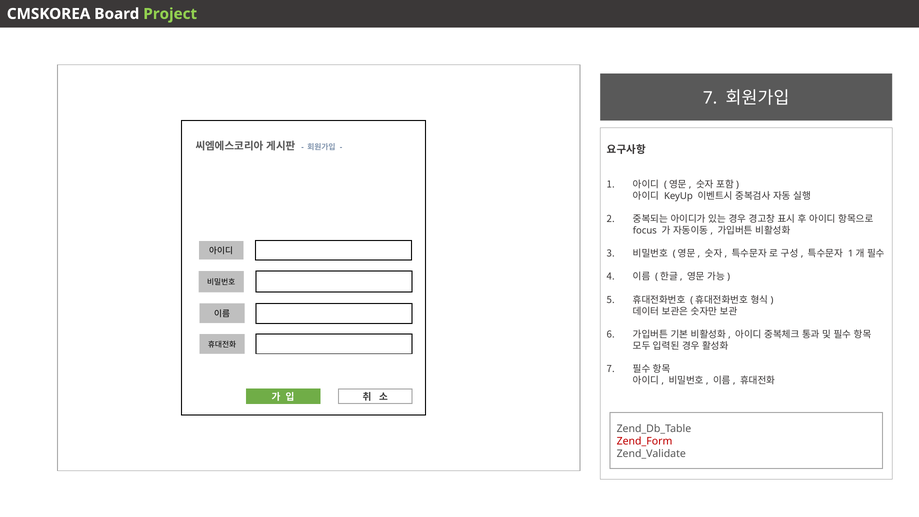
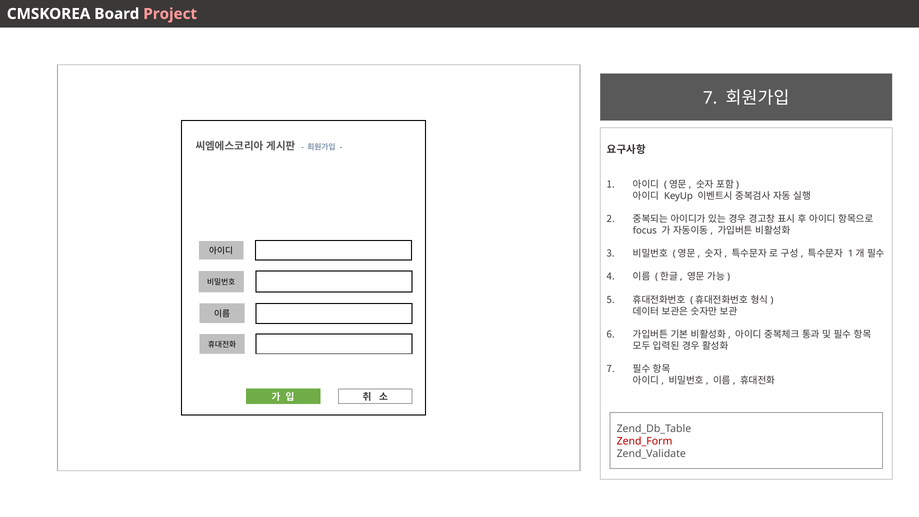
Project colour: light green -> pink (170, 14)
